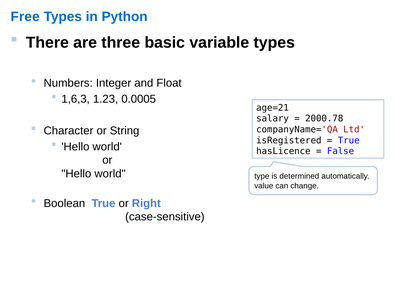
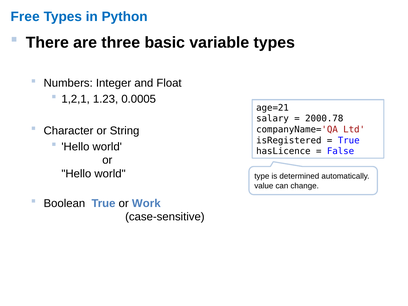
1,6,3: 1,6,3 -> 1,2,1 (76, 99)
Right: Right -> Work (146, 203)
